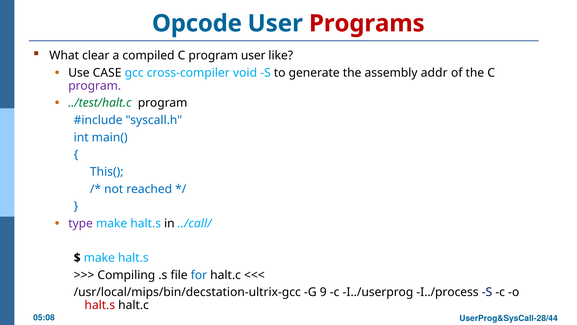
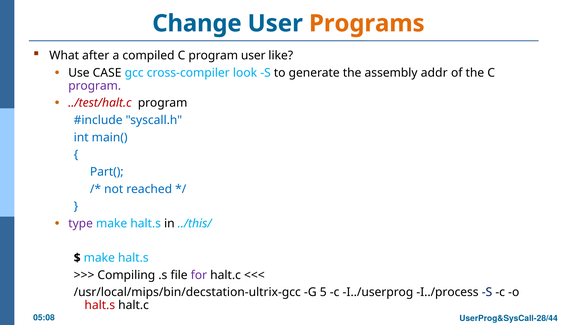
Opcode: Opcode -> Change (197, 23)
Programs colour: red -> orange (367, 23)
clear: clear -> after (96, 55)
void: void -> look (245, 73)
../test/halt.c colour: green -> red (100, 103)
This(: This( -> Part( (107, 172)
../call/: ../call/ -> ../this/ (195, 223)
for colour: blue -> purple (199, 275)
9: 9 -> 5 (323, 292)
